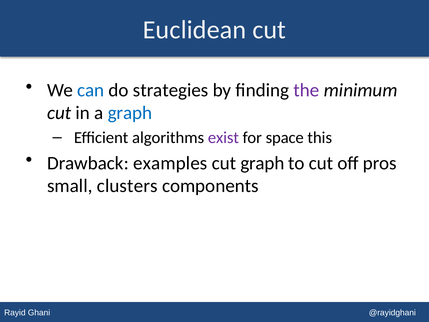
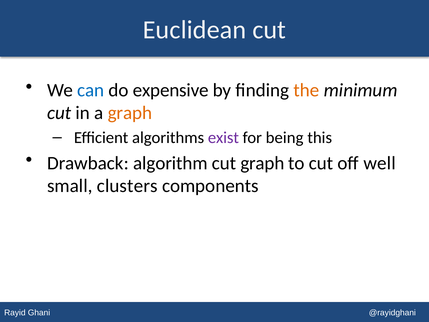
strategies: strategies -> expensive (171, 90)
the colour: purple -> orange (306, 90)
graph colour: blue -> orange (130, 113)
space: space -> being (285, 138)
examples: examples -> algorithm (170, 163)
pros: pros -> well (380, 163)
